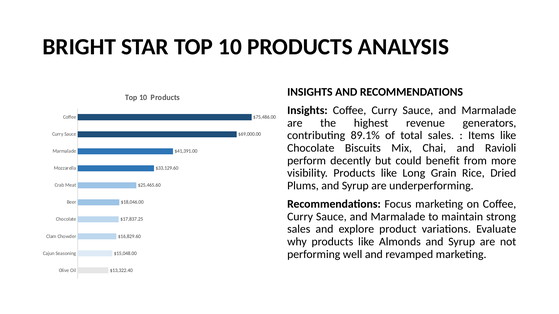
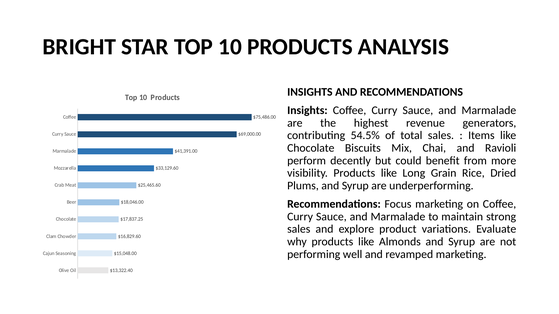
89.1%: 89.1% -> 54.5% (365, 136)
